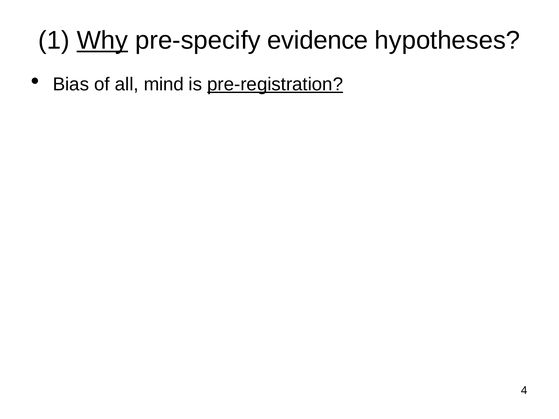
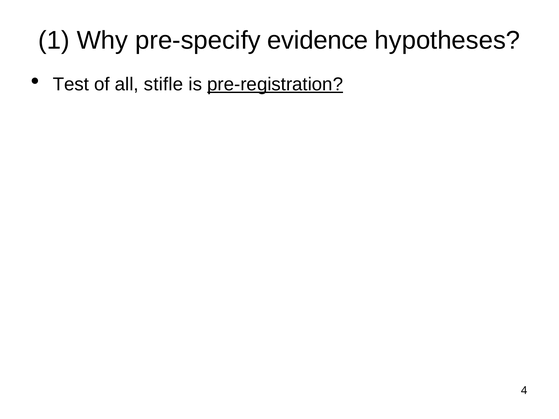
Why underline: present -> none (102, 40)
Bias: Bias -> Test (71, 84)
mind: mind -> stifle (164, 84)
